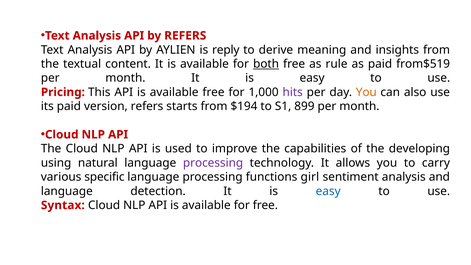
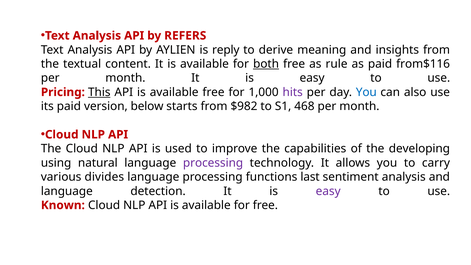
from$519: from$519 -> from$116 (423, 64)
This underline: none -> present (99, 92)
You colour: orange -> blue (366, 92)
version refers: refers -> below (147, 106)
$194: $194 -> $982 (244, 106)
899: 899 -> 468 (304, 106)
specific: specific -> divides (104, 177)
girl: girl -> last (310, 177)
easy colour: blue -> purple (328, 191)
Syntax: Syntax -> Known (63, 205)
